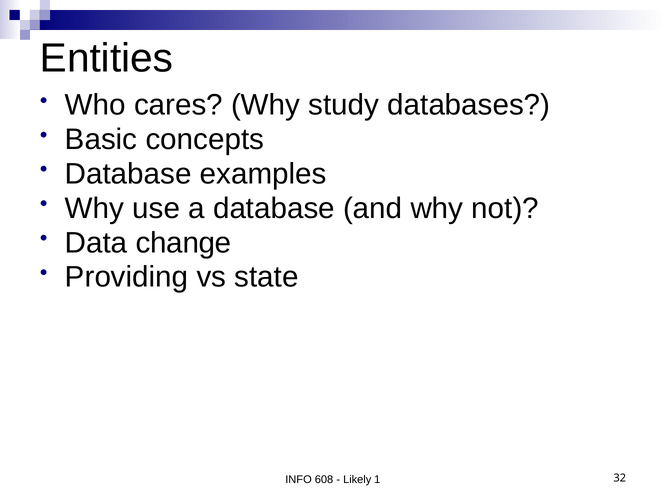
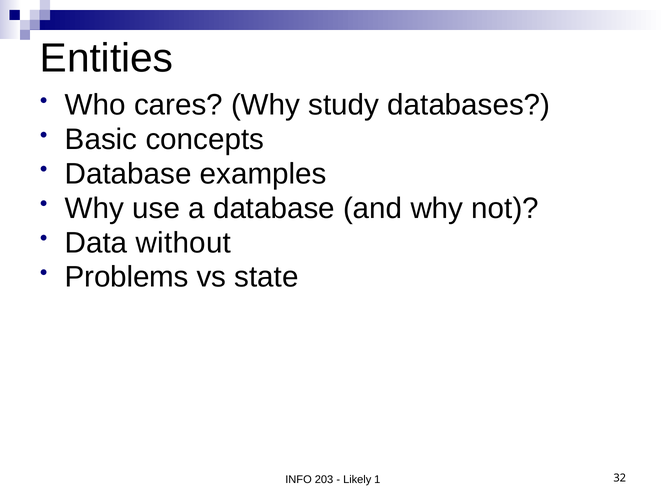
change: change -> without (183, 242)
Providing: Providing -> Problems (127, 277)
608: 608 -> 203 (324, 479)
